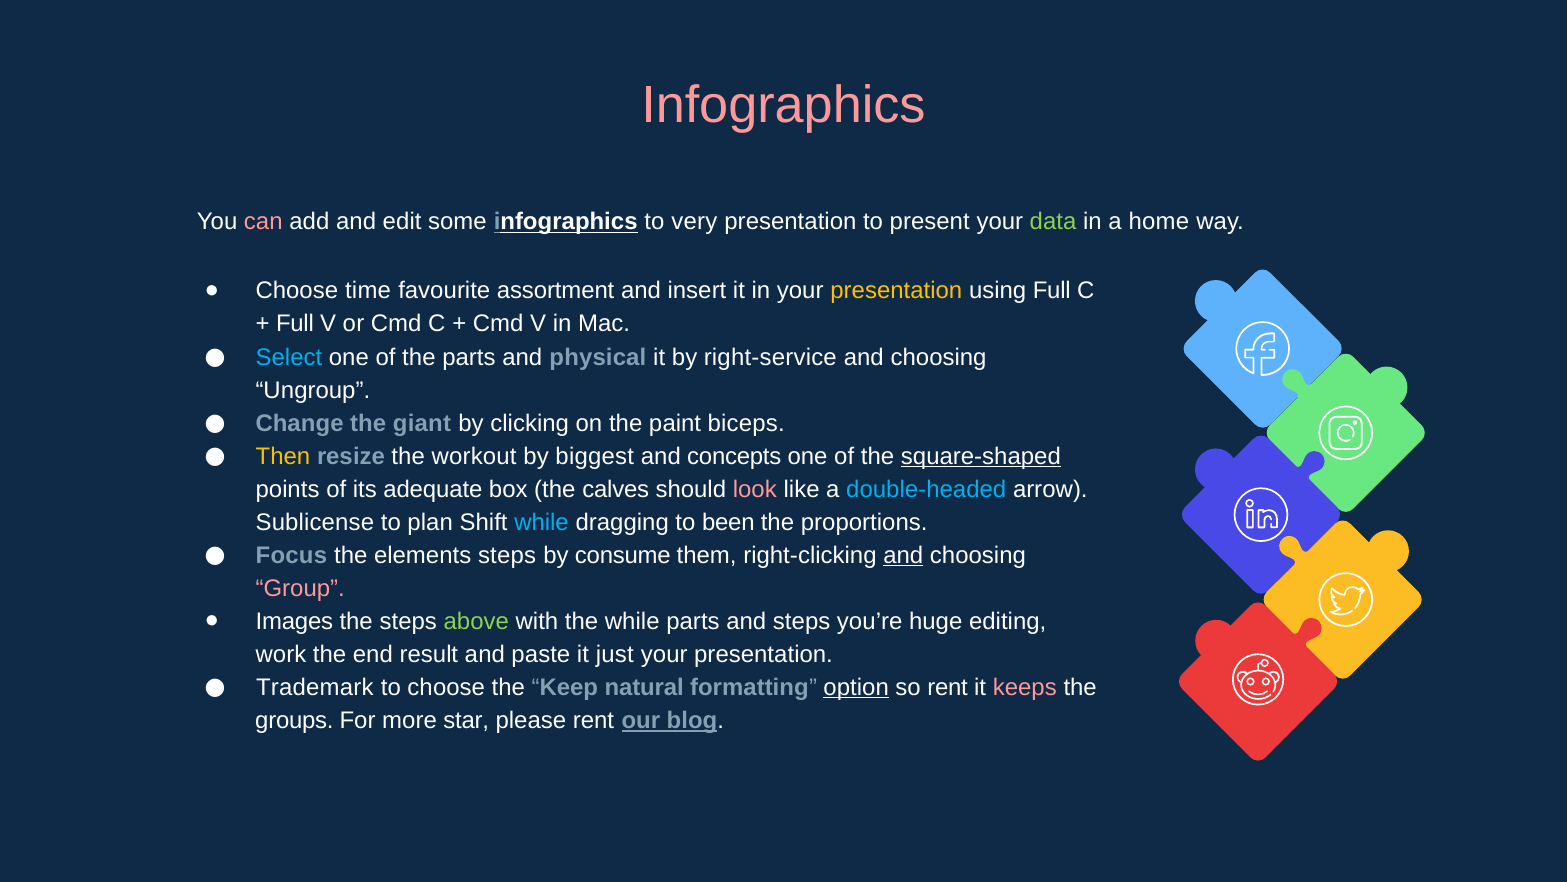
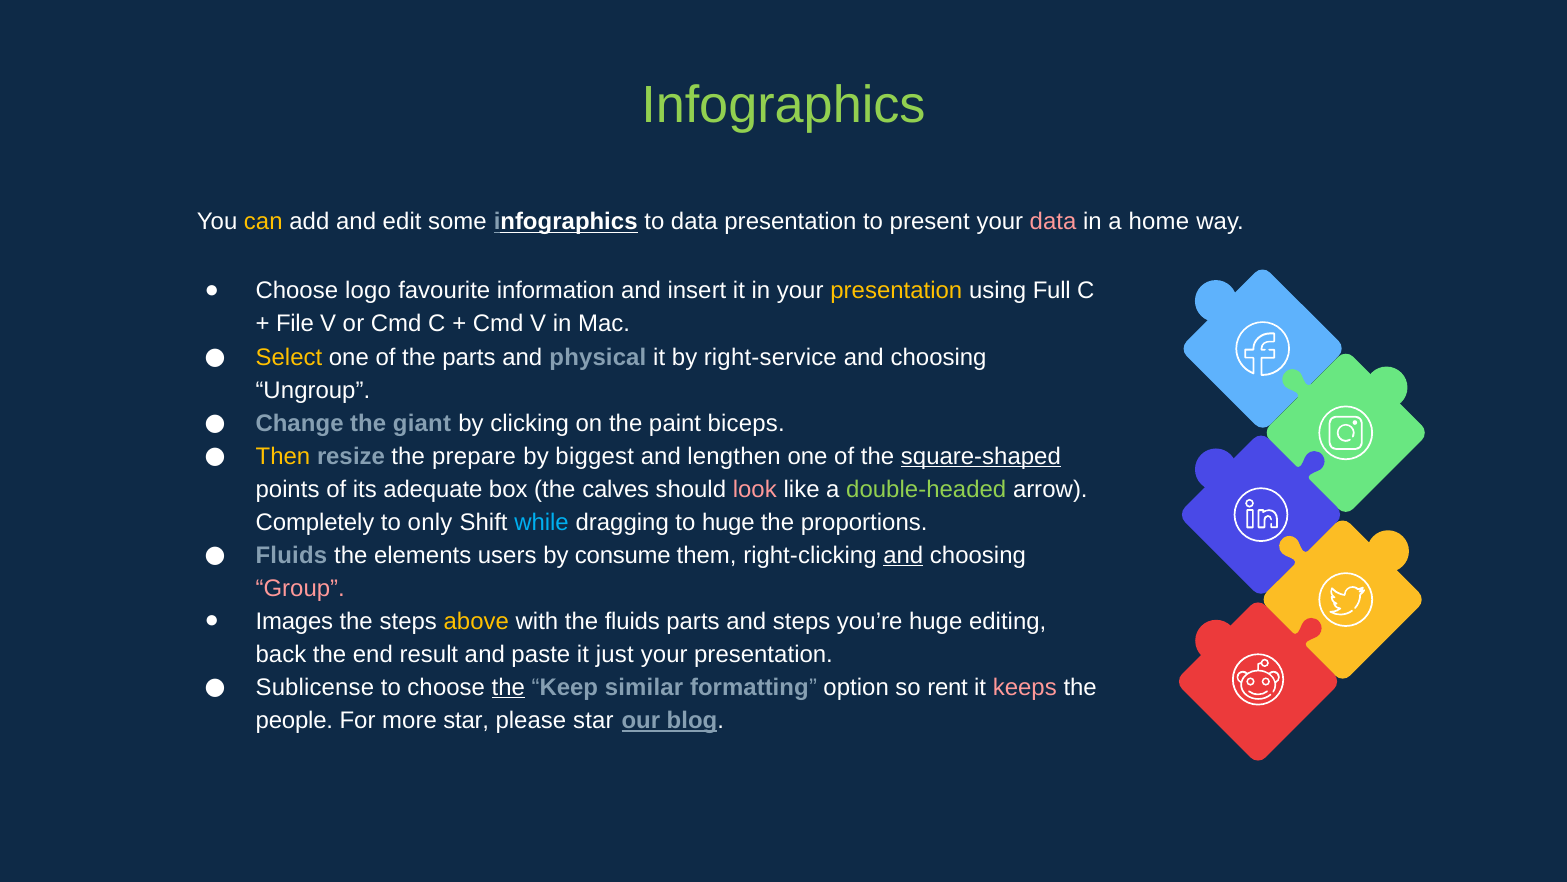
Infographics colour: pink -> light green (783, 106)
can colour: pink -> yellow (263, 222)
to very: very -> data (694, 222)
data colour: light green -> pink (1053, 222)
time: time -> logo (368, 291)
assortment: assortment -> information (556, 291)
Full: Full -> File (295, 324)
Select colour: light blue -> yellow (289, 357)
workout: workout -> prepare (474, 456)
concepts: concepts -> lengthen (734, 456)
double-headed colour: light blue -> light green (926, 489)
Sublicense: Sublicense -> Completely (315, 522)
plan: plan -> only (430, 522)
to been: been -> huge (728, 522)
Focus: Focus -> Fluids (291, 555)
elements steps: steps -> users (507, 555)
above colour: light green -> yellow (476, 621)
the while: while -> fluids (632, 621)
work: work -> back (281, 654)
Trademark: Trademark -> Sublicense (315, 687)
the underline: none -> present (508, 687)
natural: natural -> similar (644, 687)
option underline: present -> none (856, 687)
groups: groups -> people (294, 720)
please rent: rent -> star (593, 720)
